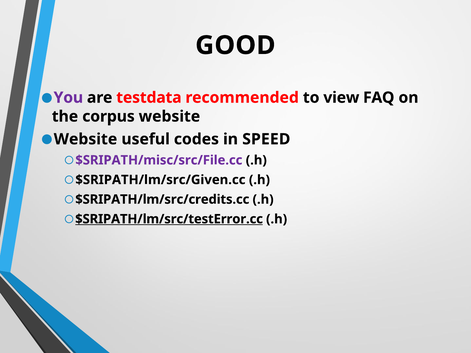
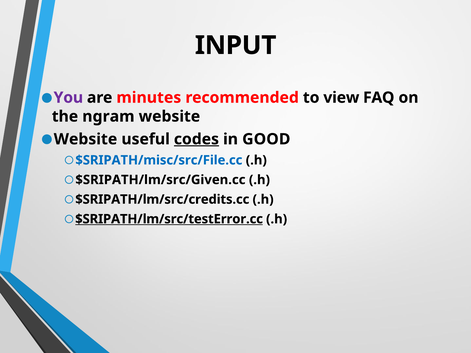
GOOD: GOOD -> INPUT (236, 45)
testdata: testdata -> minutes (149, 98)
corpus: corpus -> ngram (108, 116)
codes underline: none -> present (196, 139)
SPEED: SPEED -> GOOD (266, 139)
$SRIPATH/misc/src/File.cc colour: purple -> blue (159, 160)
